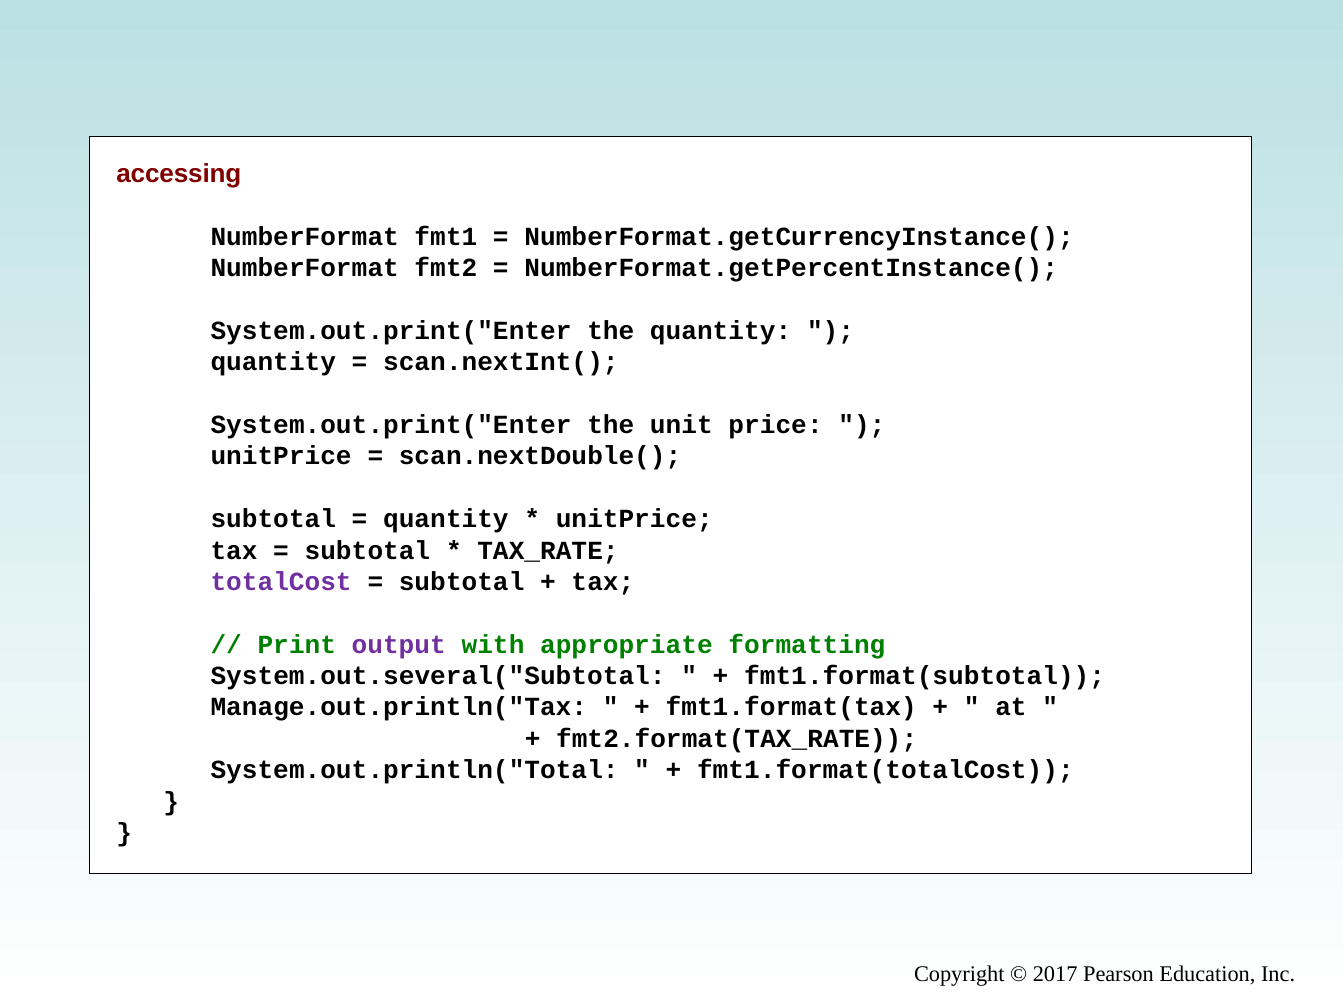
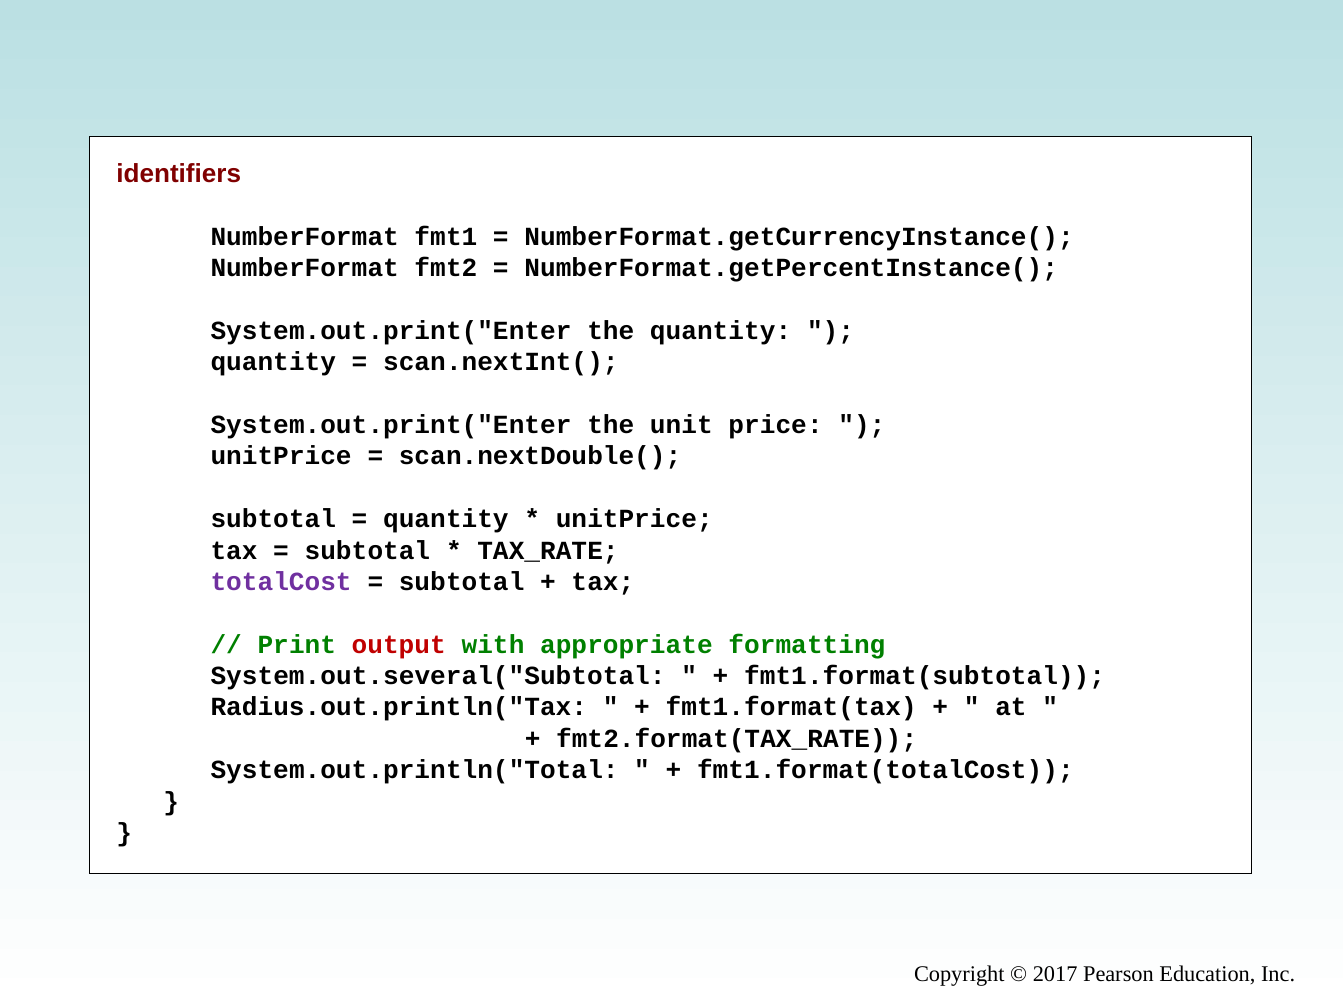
accessing: accessing -> identifiers (179, 174)
output colour: purple -> red (399, 644)
Manage.out.println("Tax: Manage.out.println("Tax -> Radius.out.println("Tax (399, 707)
